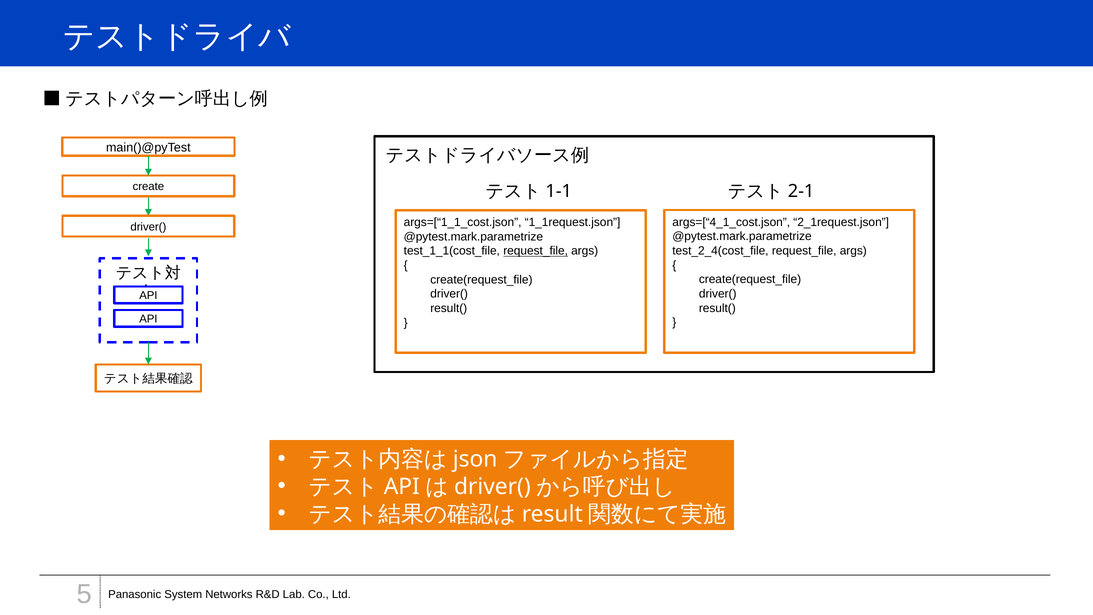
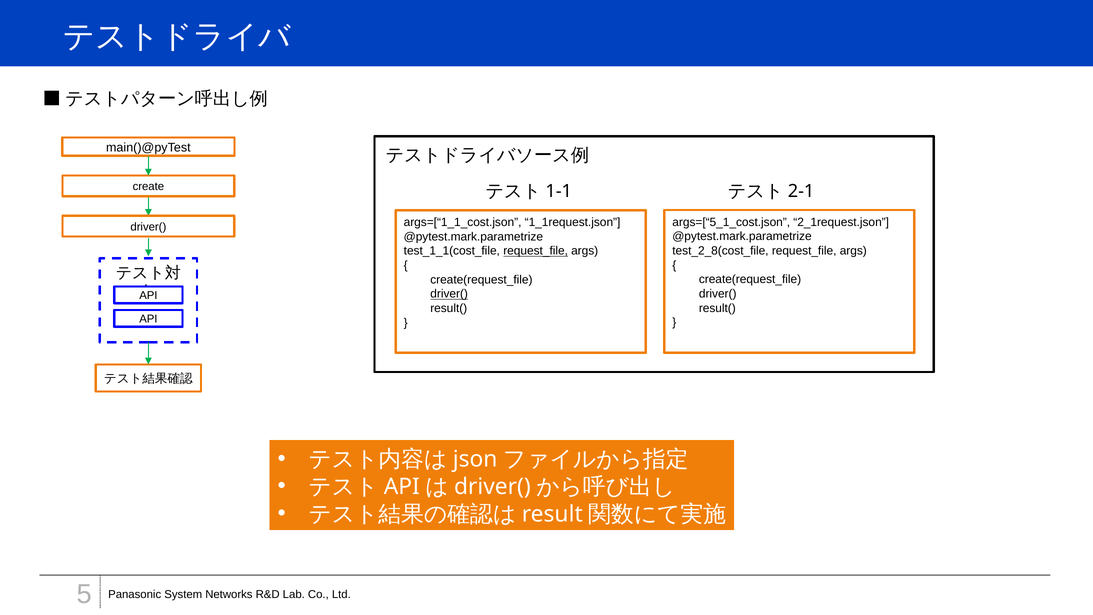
args=[“4_1_cost.json: args=[“4_1_cost.json -> args=[“5_1_cost.json (731, 222)
test_2_4(cost_file: test_2_4(cost_file -> test_2_8(cost_file (720, 251)
driver( underline: none -> present (449, 294)
